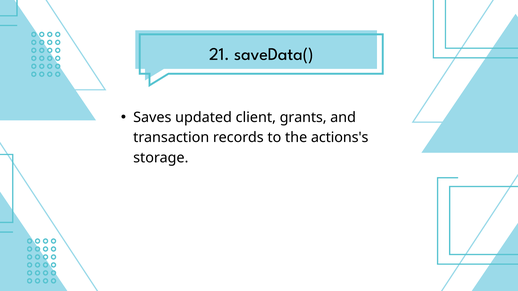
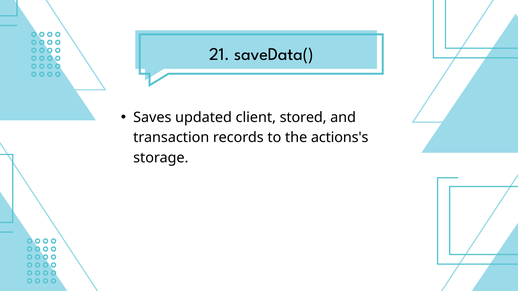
grants: grants -> stored (303, 118)
